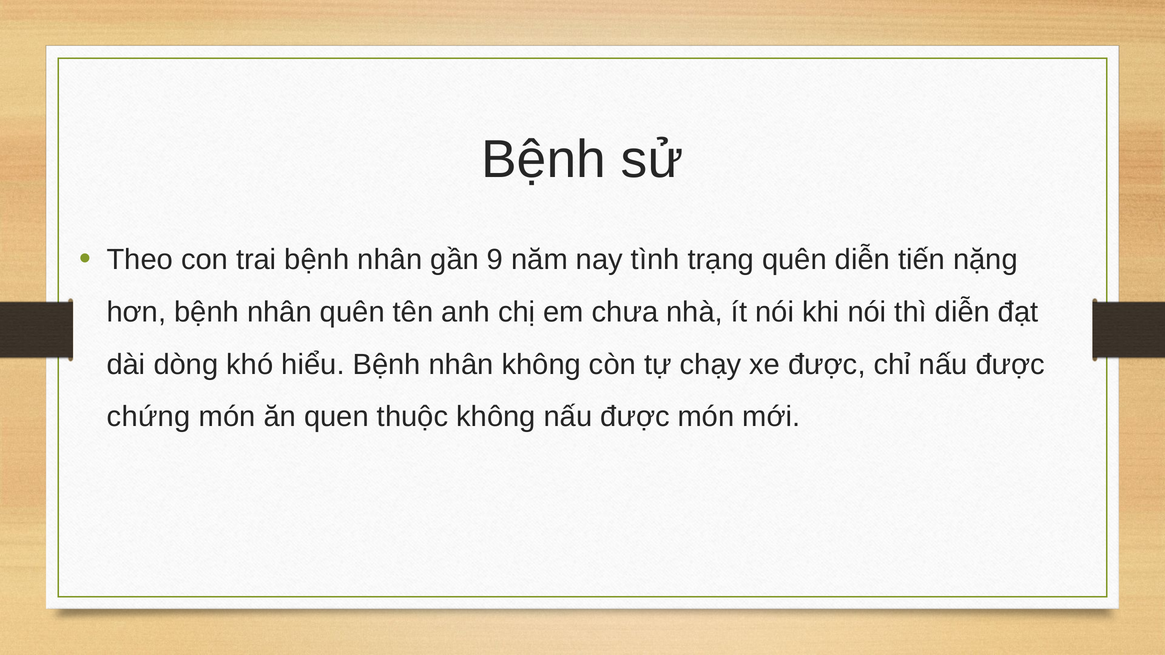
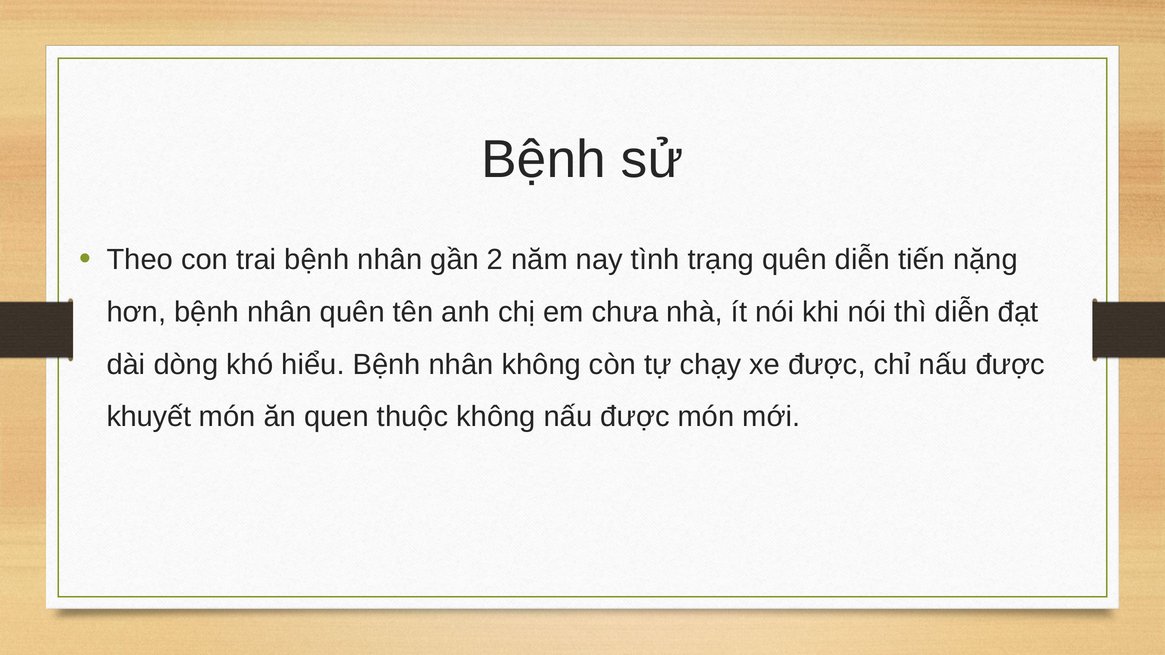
9: 9 -> 2 (495, 260)
chứng: chứng -> khuyết (149, 417)
